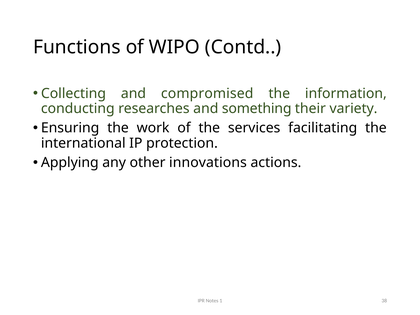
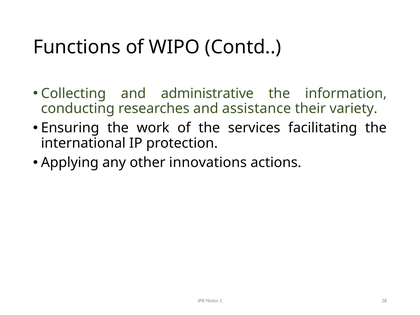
compromised: compromised -> administrative (207, 93)
something: something -> assistance (257, 109)
